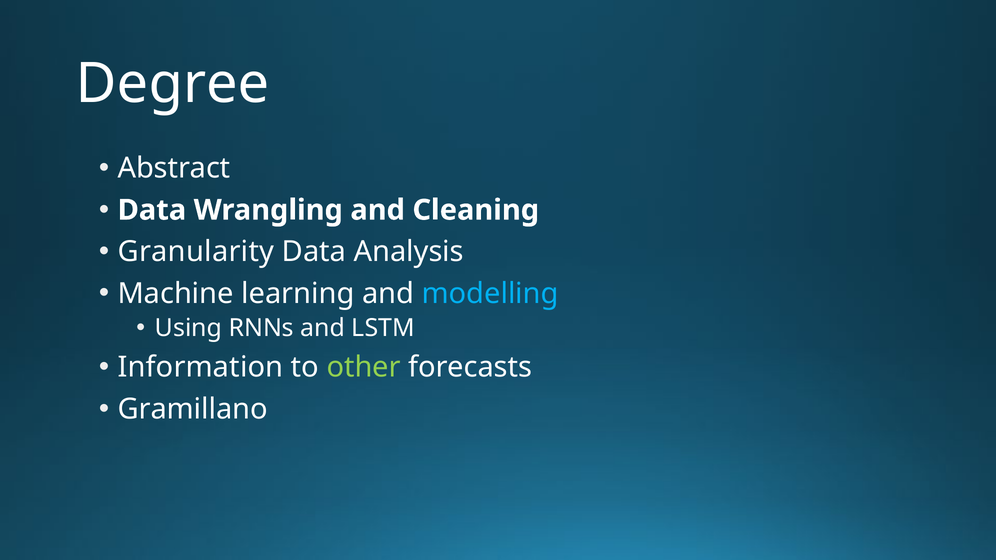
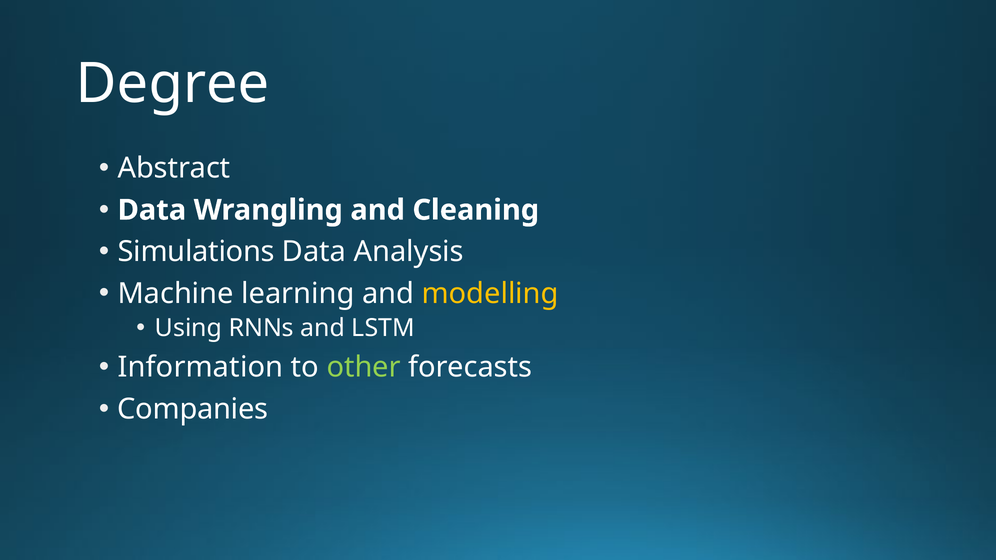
Granularity: Granularity -> Simulations (196, 252)
modelling colour: light blue -> yellow (490, 294)
Gramillano: Gramillano -> Companies (193, 409)
